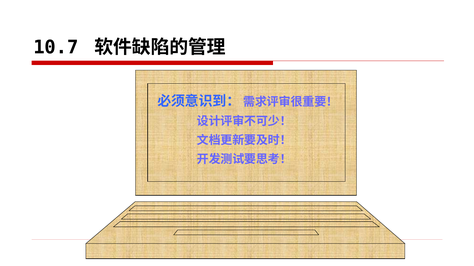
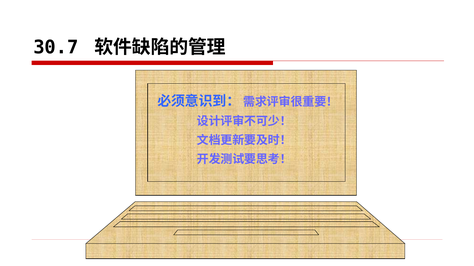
10.7: 10.7 -> 30.7 (56, 47)
